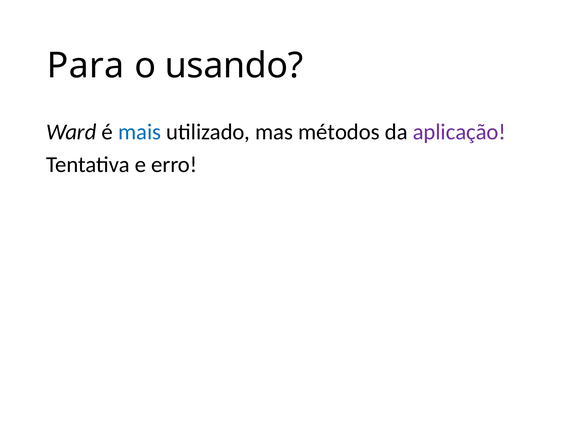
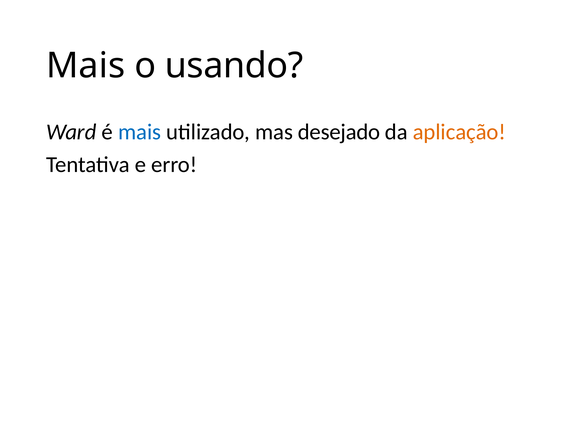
Para: Para -> Mais (86, 66)
métodos: métodos -> desejado (339, 132)
aplicação colour: purple -> orange (459, 132)
